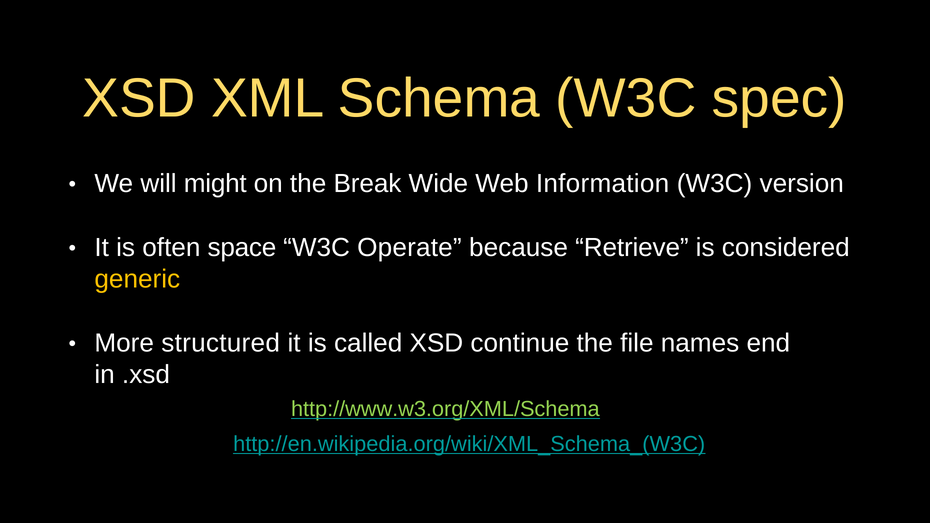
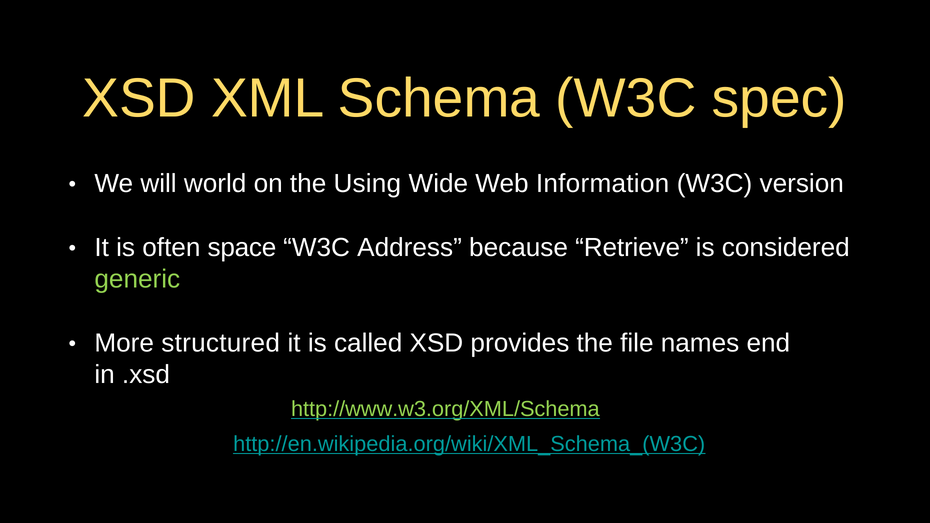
might: might -> world (215, 184)
Break: Break -> Using (367, 184)
Operate: Operate -> Address (410, 248)
generic colour: yellow -> light green (137, 279)
continue: continue -> provides (520, 343)
